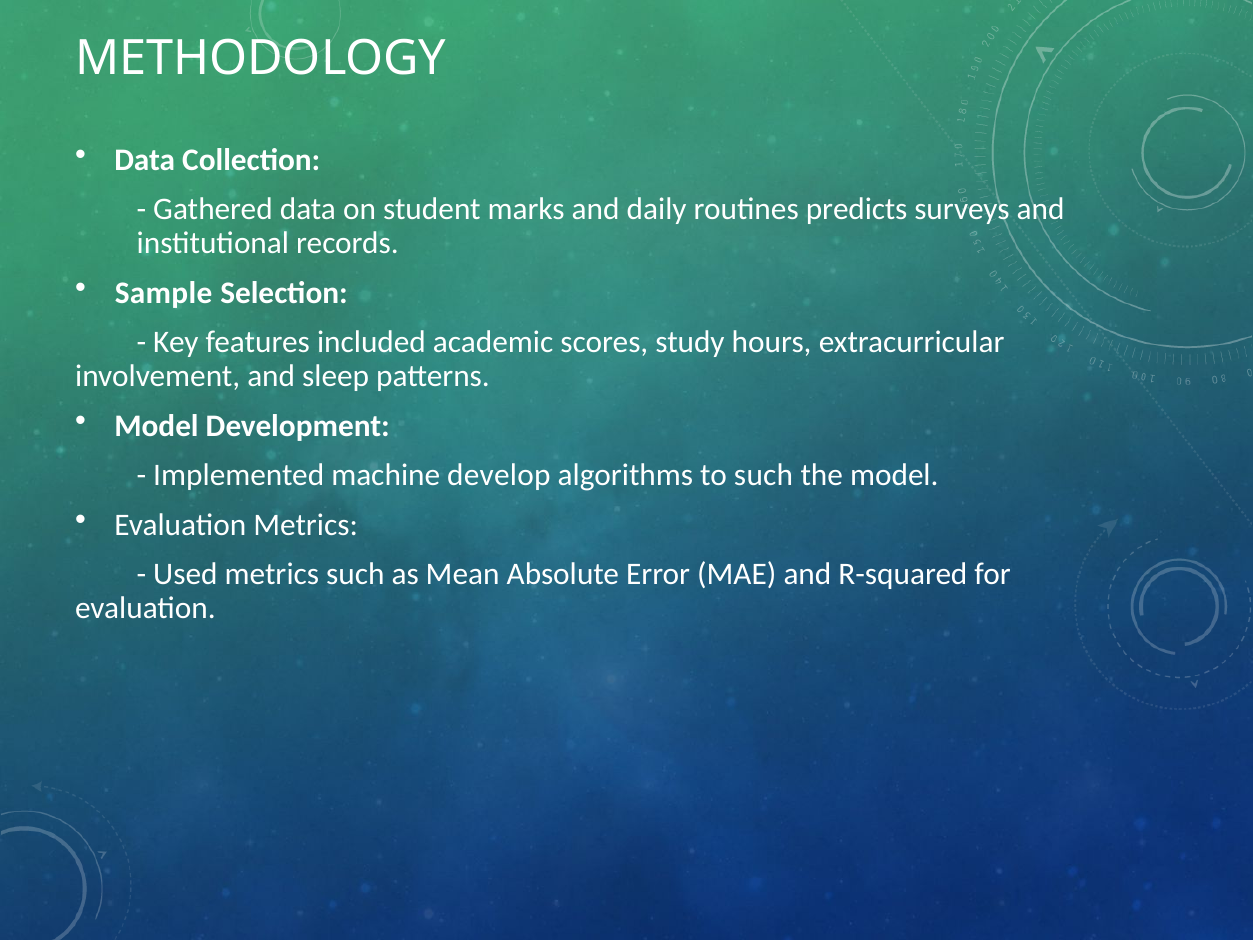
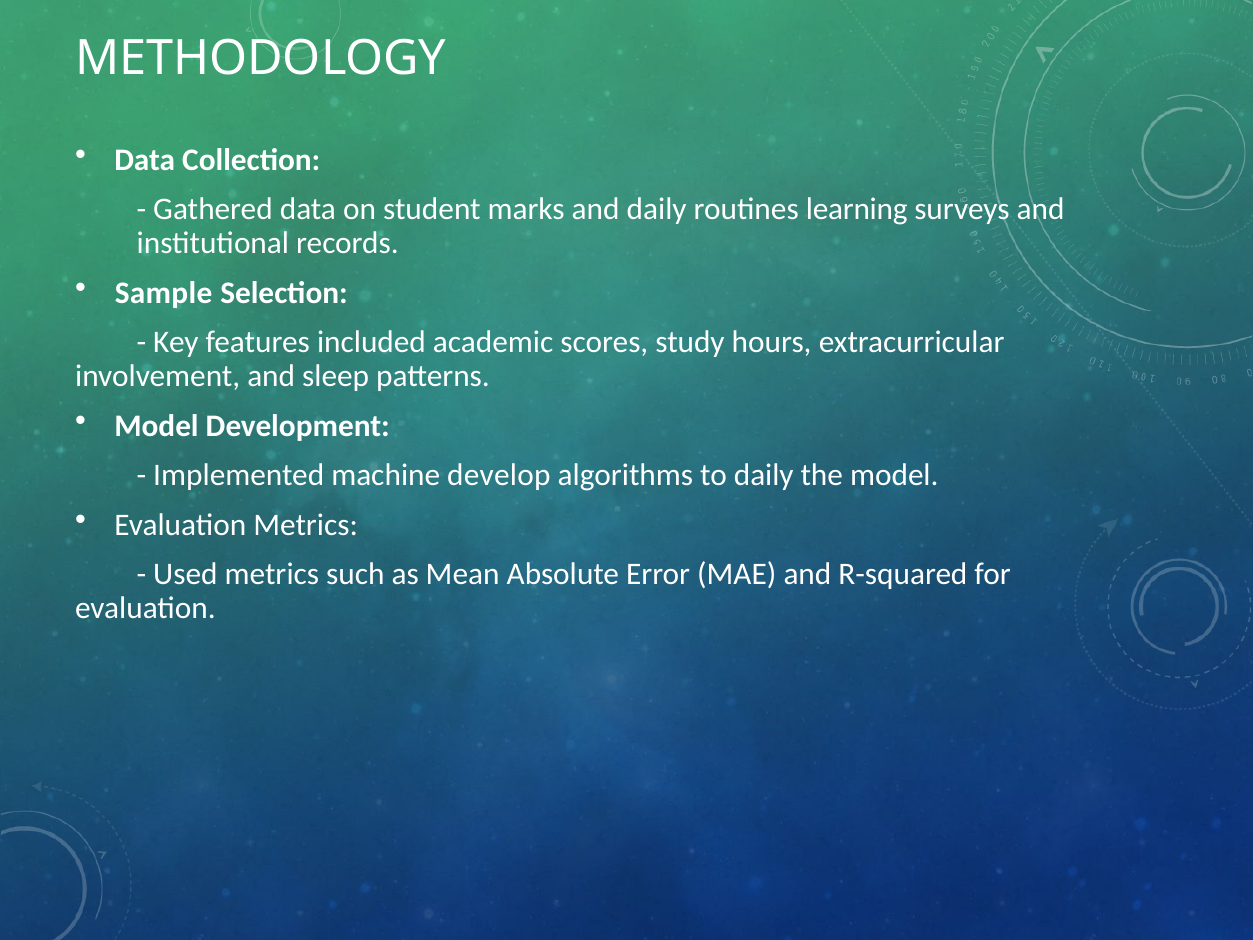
predicts: predicts -> learning (857, 209)
to such: such -> daily (764, 475)
